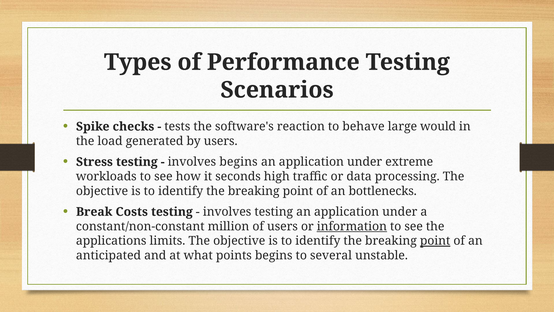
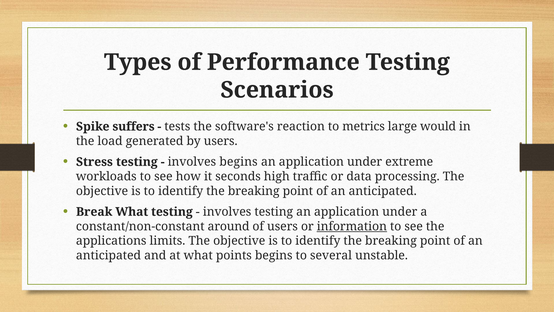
checks: checks -> suffers (134, 126)
behave: behave -> metrics (364, 126)
bottlenecks: bottlenecks -> anticipated (383, 191)
Break Costs: Costs -> What (132, 212)
million: million -> around (229, 226)
point underline: present -> none (435, 241)
